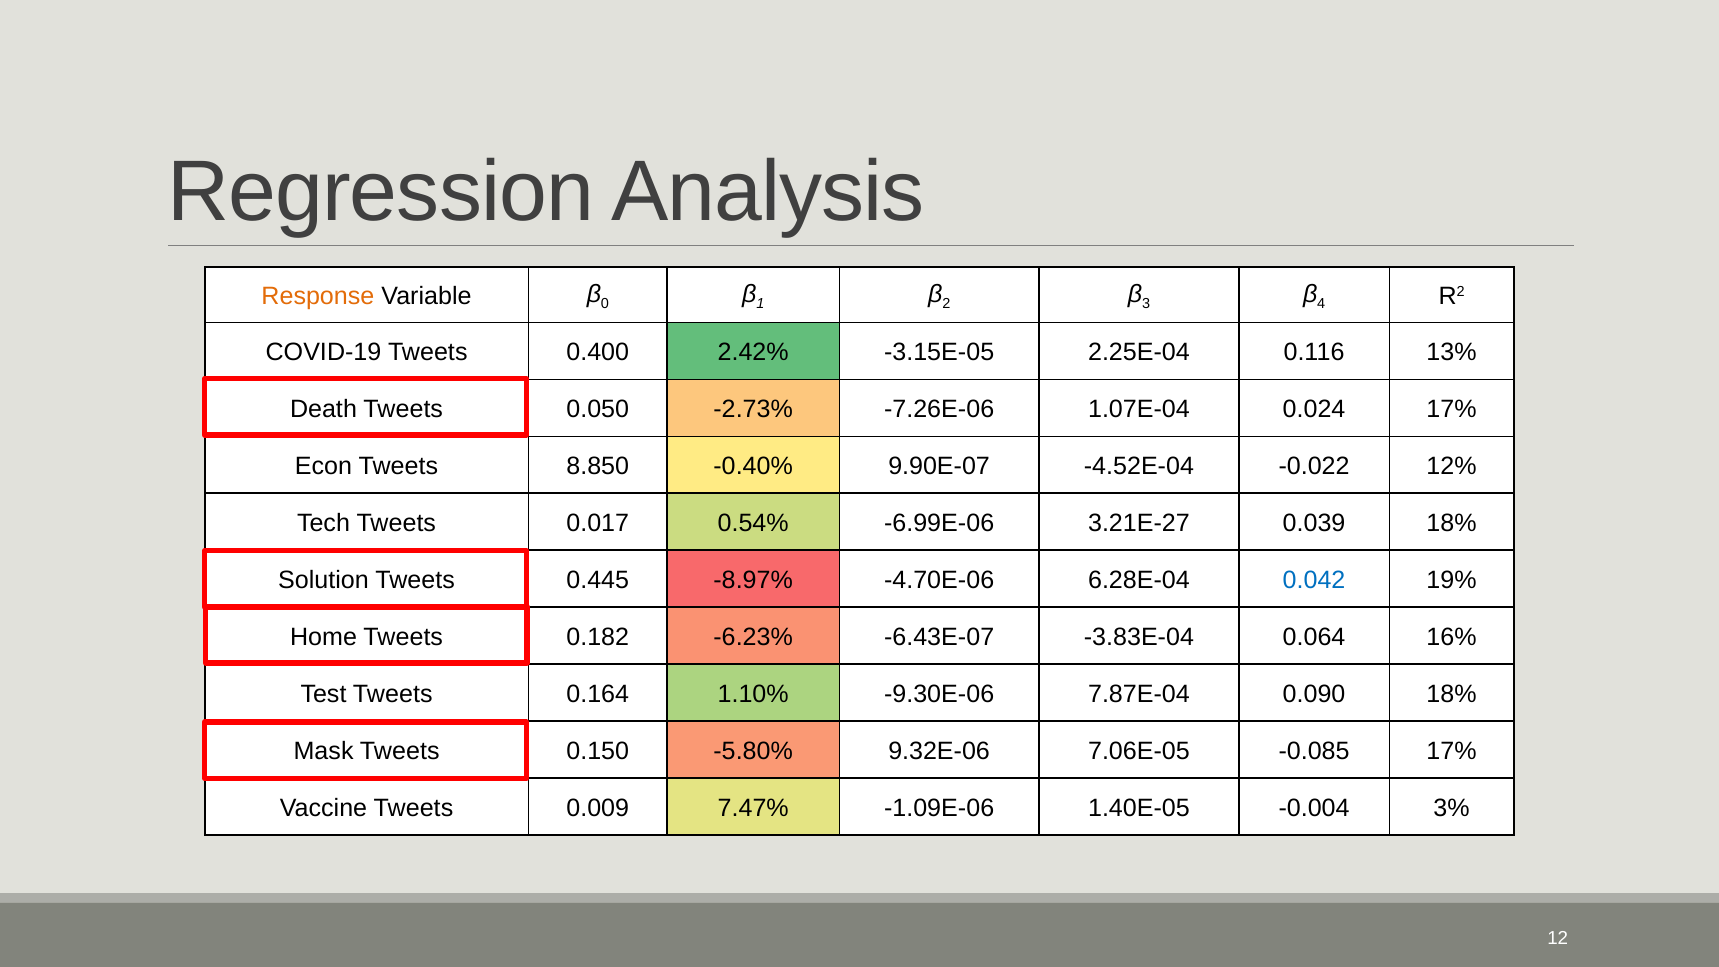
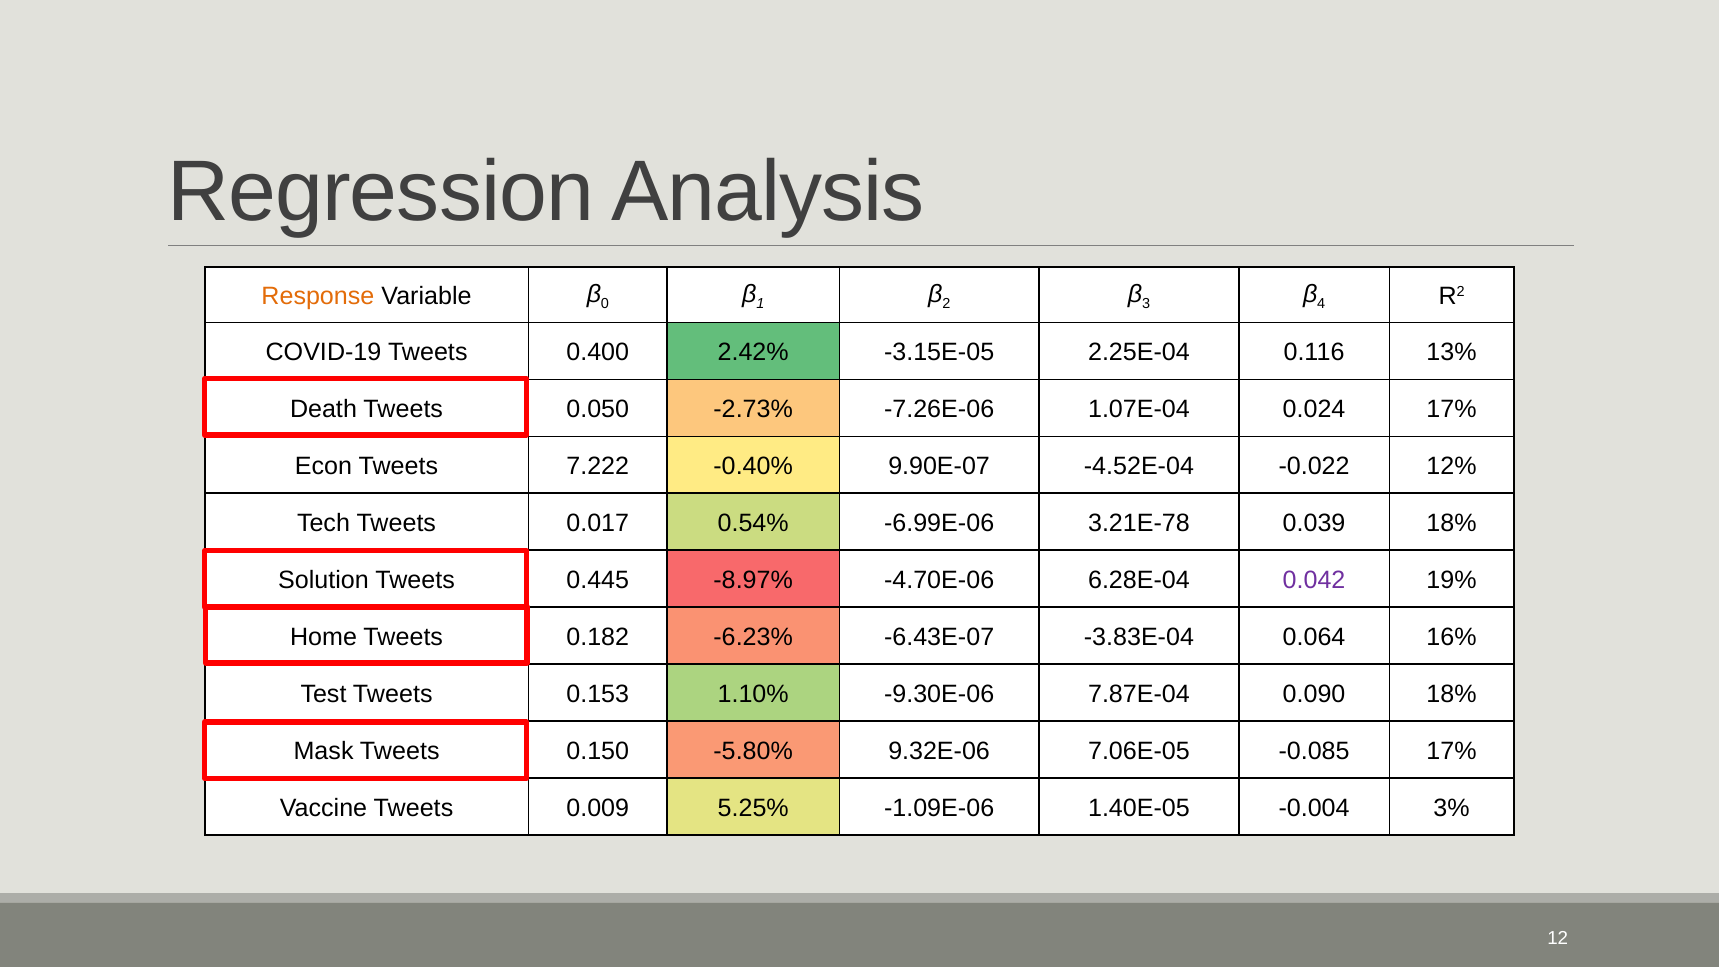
8.850: 8.850 -> 7.222 (598, 466)
3.21E-27: 3.21E-27 -> 3.21E-78 (1139, 523)
0.042 colour: blue -> purple (1314, 580)
0.164: 0.164 -> 0.153 (598, 694)
7.47%: 7.47% -> 5.25% (753, 808)
